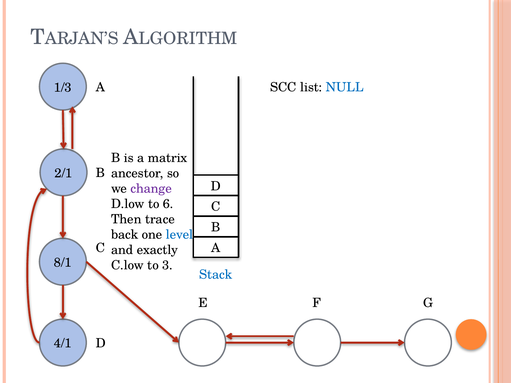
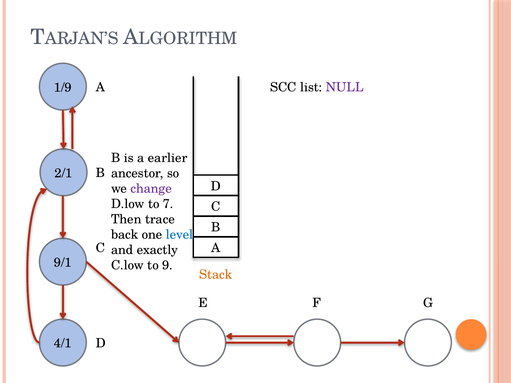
NULL colour: blue -> purple (345, 87)
1/3: 1/3 -> 1/9 (63, 88)
matrix: matrix -> earlier (168, 158)
6: 6 -> 7 (168, 204)
8/1: 8/1 -> 9/1 (63, 263)
3: 3 -> 9 (168, 265)
Stack colour: blue -> orange (216, 275)
